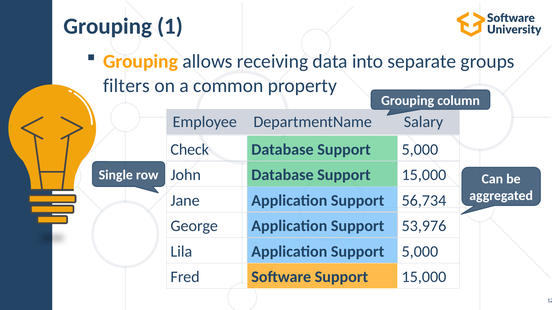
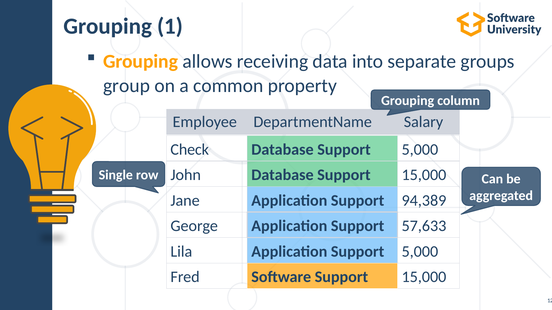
filters: filters -> group (127, 86)
56,734: 56,734 -> 94,389 (424, 201)
53,976: 53,976 -> 57,633 (424, 226)
